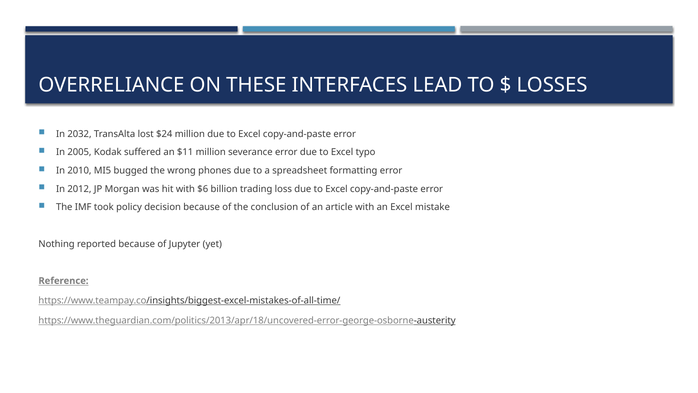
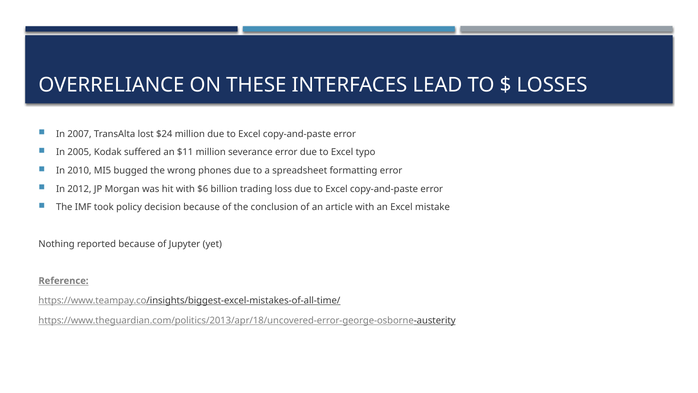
2032: 2032 -> 2007 (79, 134)
